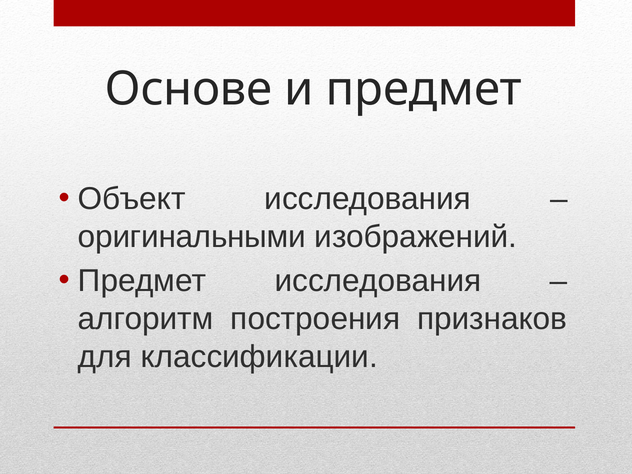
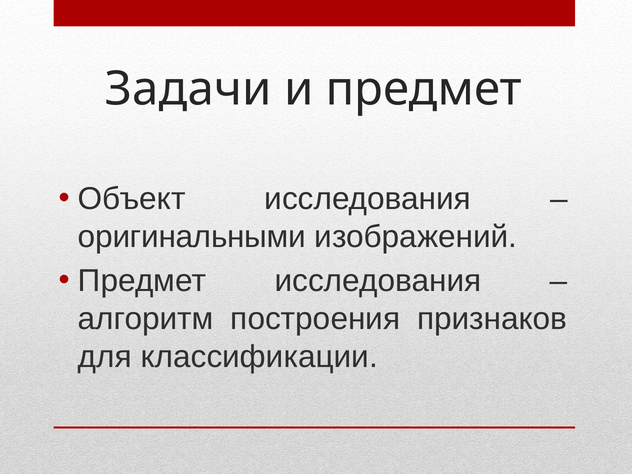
Основе: Основе -> Задачи (188, 89)
